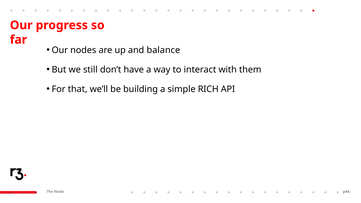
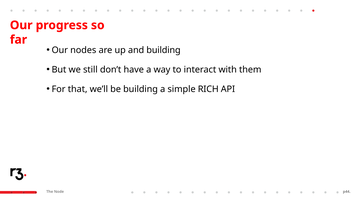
and balance: balance -> building (164, 50)
